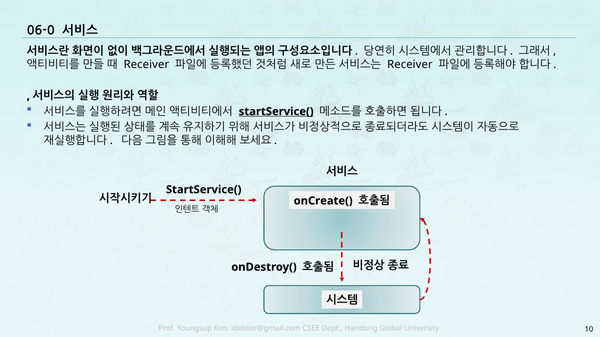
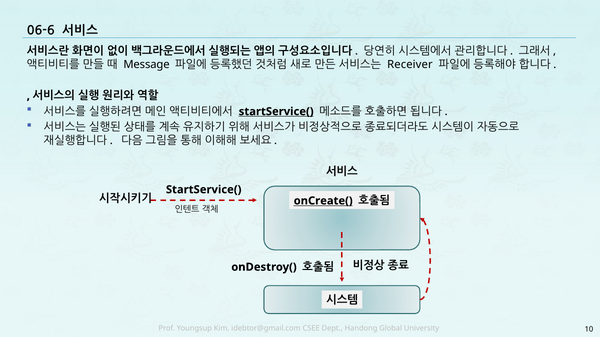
06-0: 06-0 -> 06-6 (41, 31)
Receiver: Receiver -> Message (147, 64)
onCreate( underline: none -> present (323, 201)
